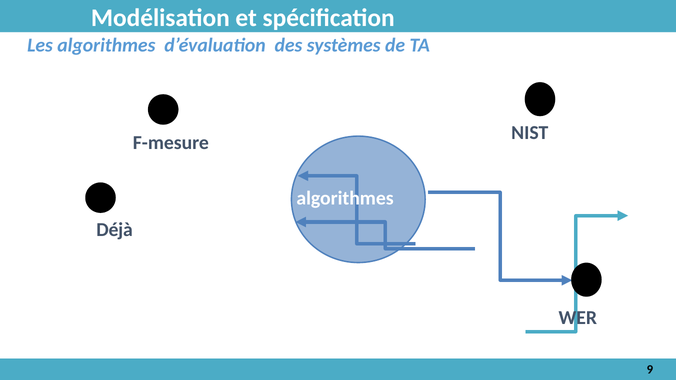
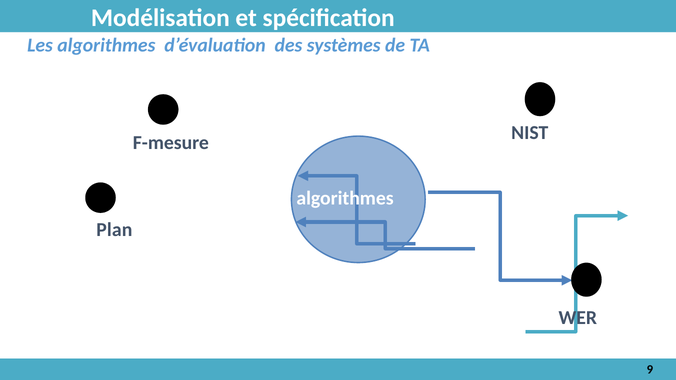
Déjà: Déjà -> Plan (114, 230)
